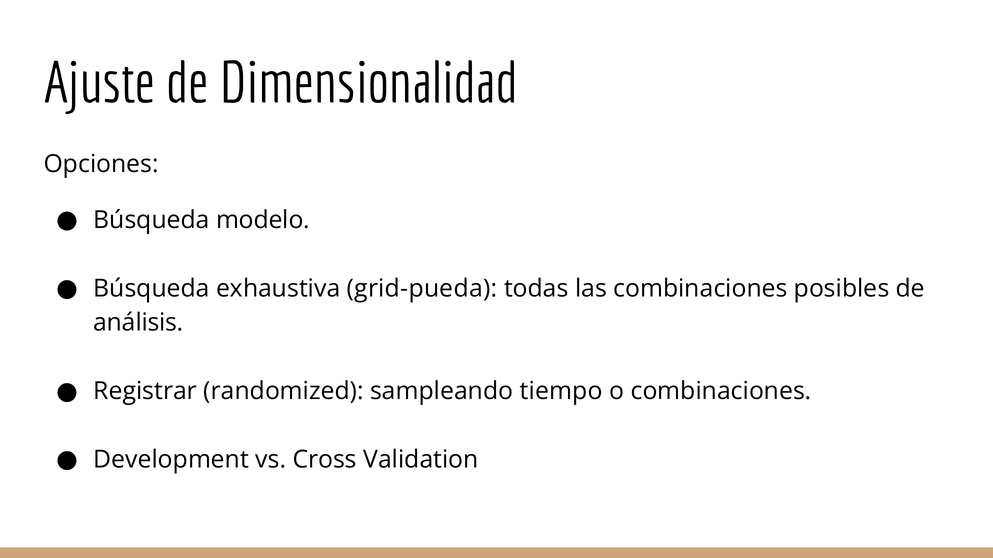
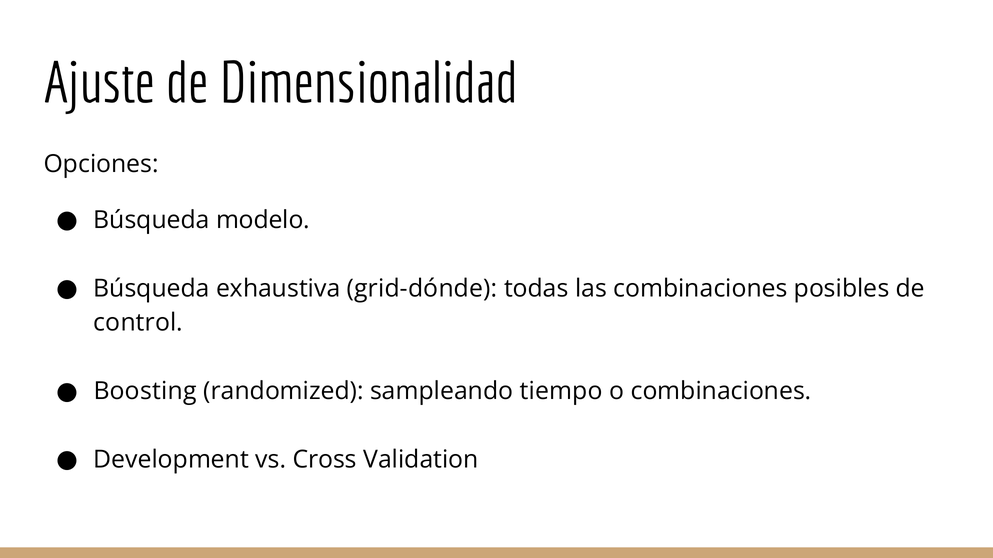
grid-pueda: grid-pueda -> grid-dónde (422, 289)
análisis: análisis -> control (138, 323)
Registrar: Registrar -> Boosting (145, 392)
